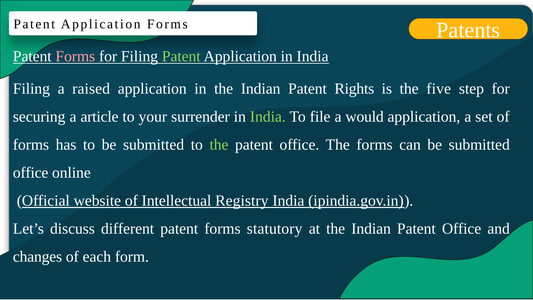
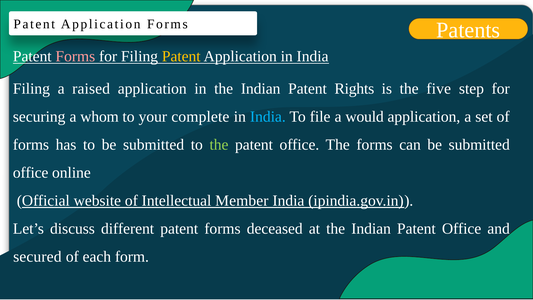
Patent colour: light green -> yellow (181, 56)
article: article -> whom (100, 117)
surrender: surrender -> complete (200, 117)
India colour: light green -> light blue (268, 117)
Registry: Registry -> Member (242, 201)
statutory: statutory -> deceased (275, 229)
changes: changes -> secured (37, 257)
